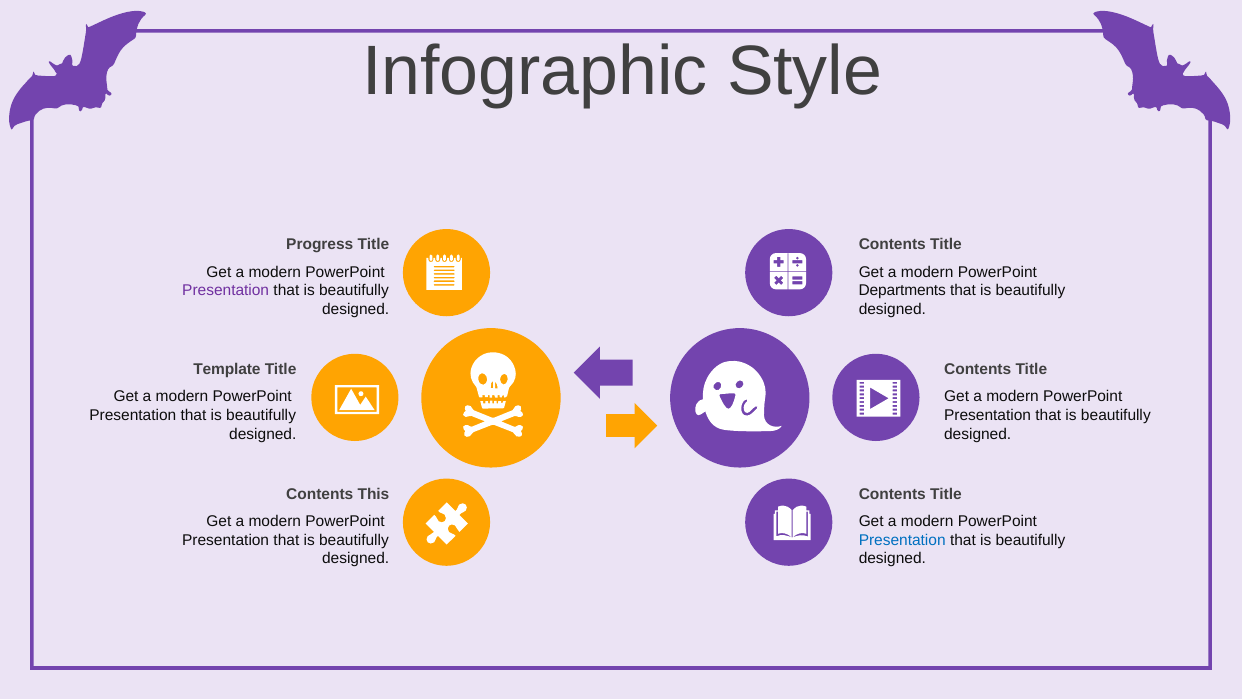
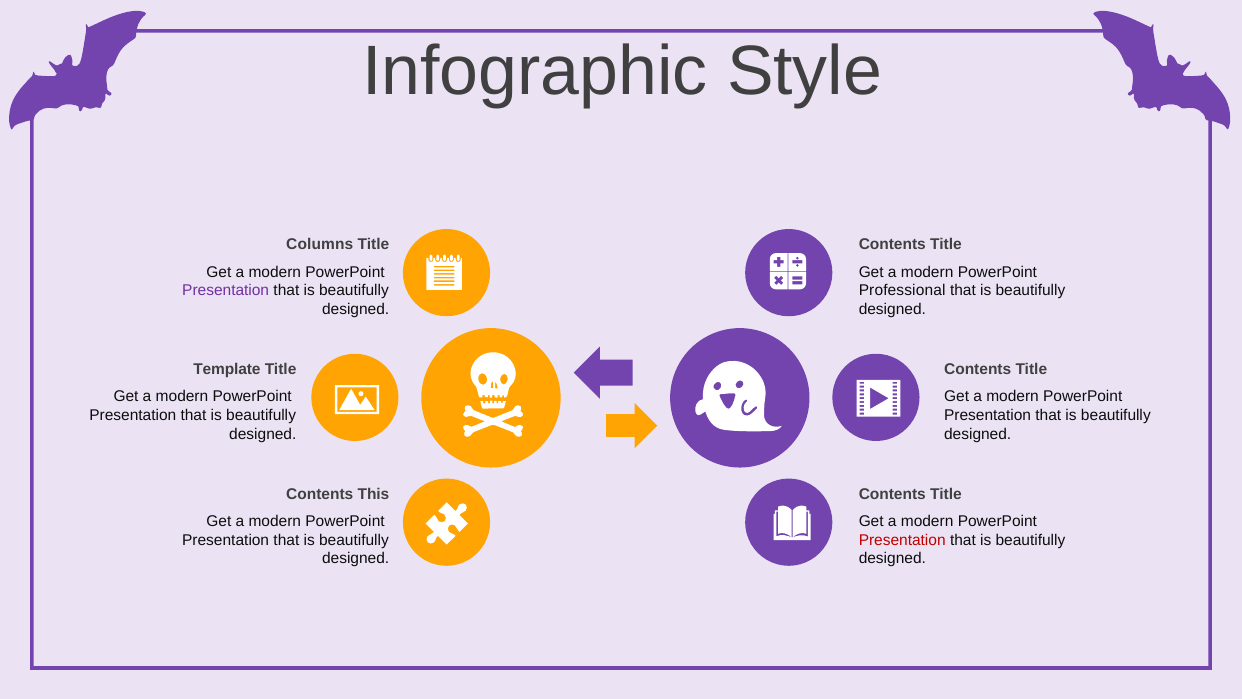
Progress: Progress -> Columns (320, 245)
Departments: Departments -> Professional (902, 290)
Presentation colour: blue -> red (902, 540)
